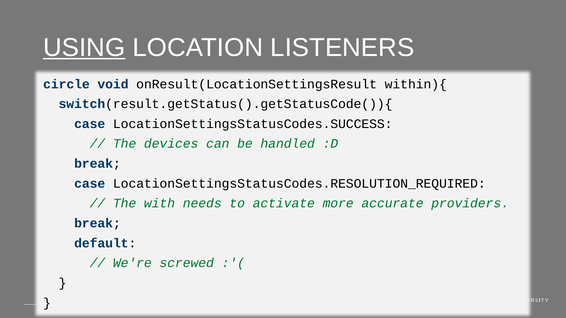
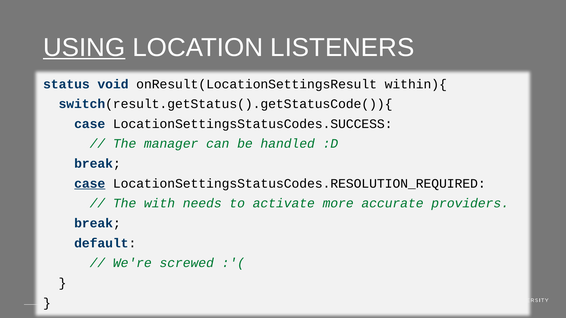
circle: circle -> status (66, 84)
devices: devices -> manager (171, 144)
case underline: none -> present (90, 184)
